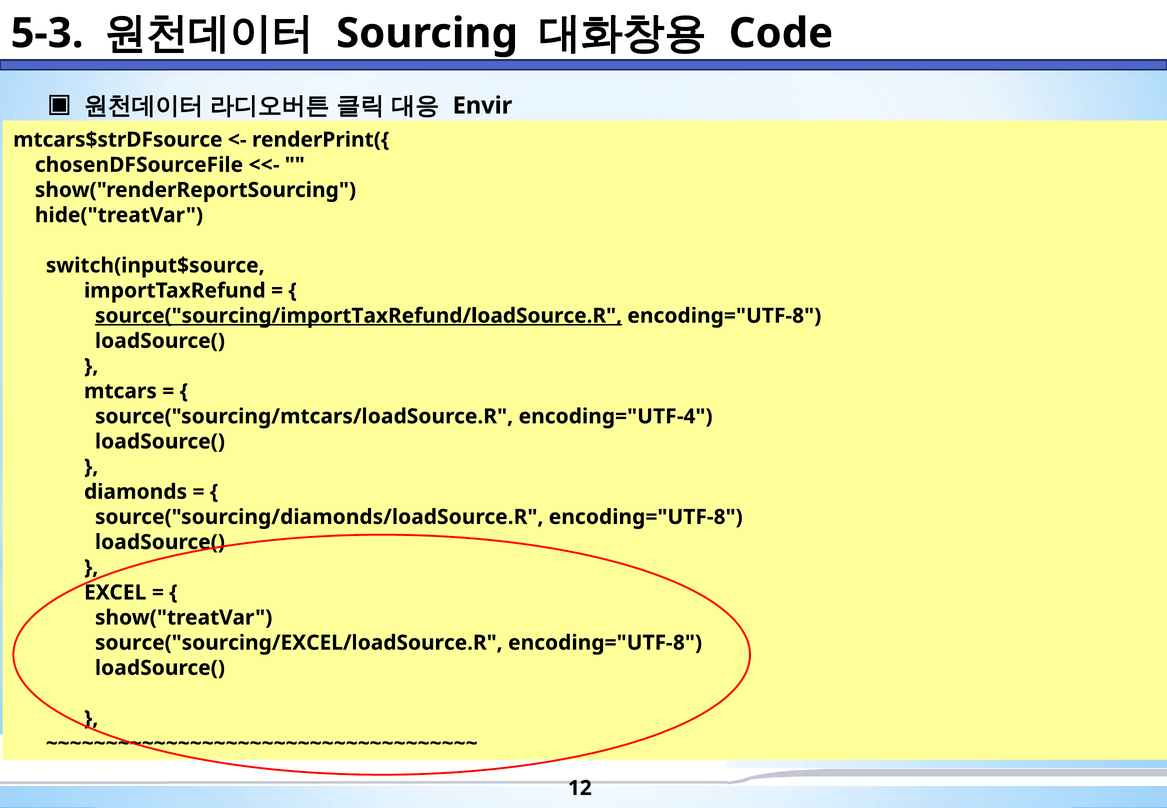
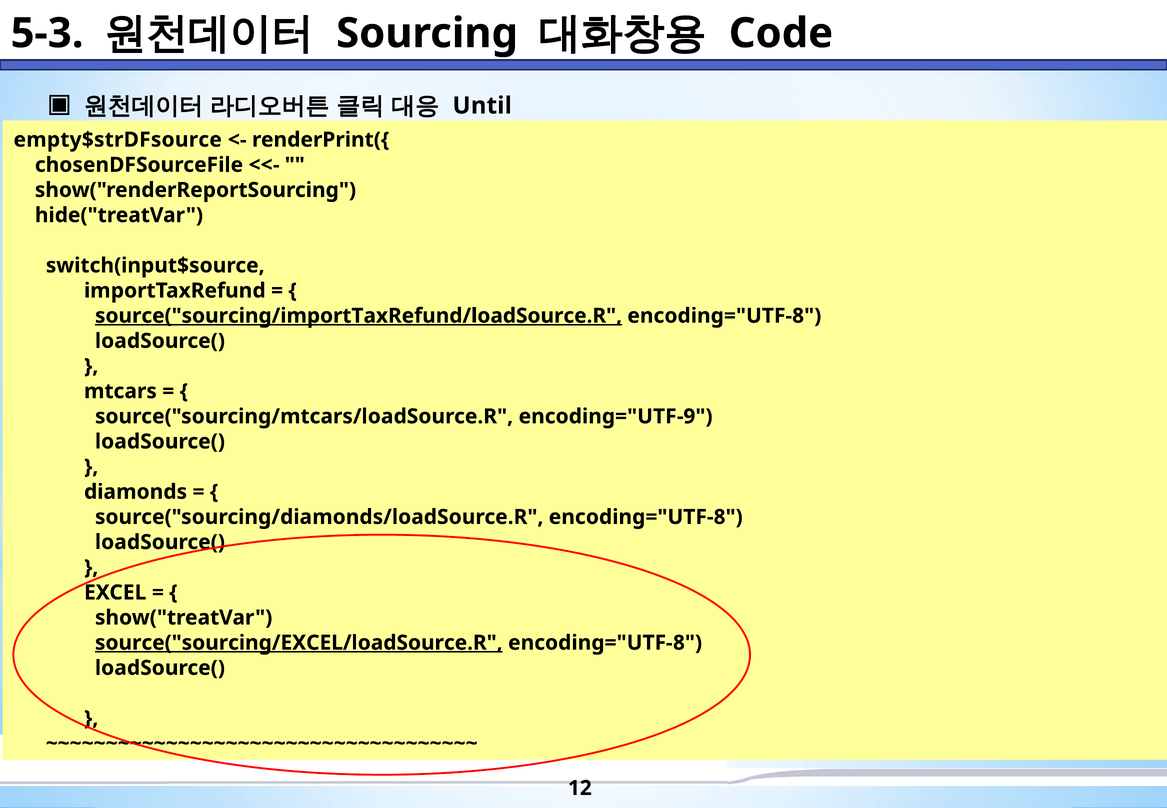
Envir: Envir -> Until (482, 106)
mtcars$strDFsource: mtcars$strDFsource -> empty$strDFsource (118, 140)
encoding="UTF-4: encoding="UTF-4 -> encoding="UTF-9 (616, 416)
source("sourcing/EXCEL/loadSource.R underline: none -> present (299, 643)
